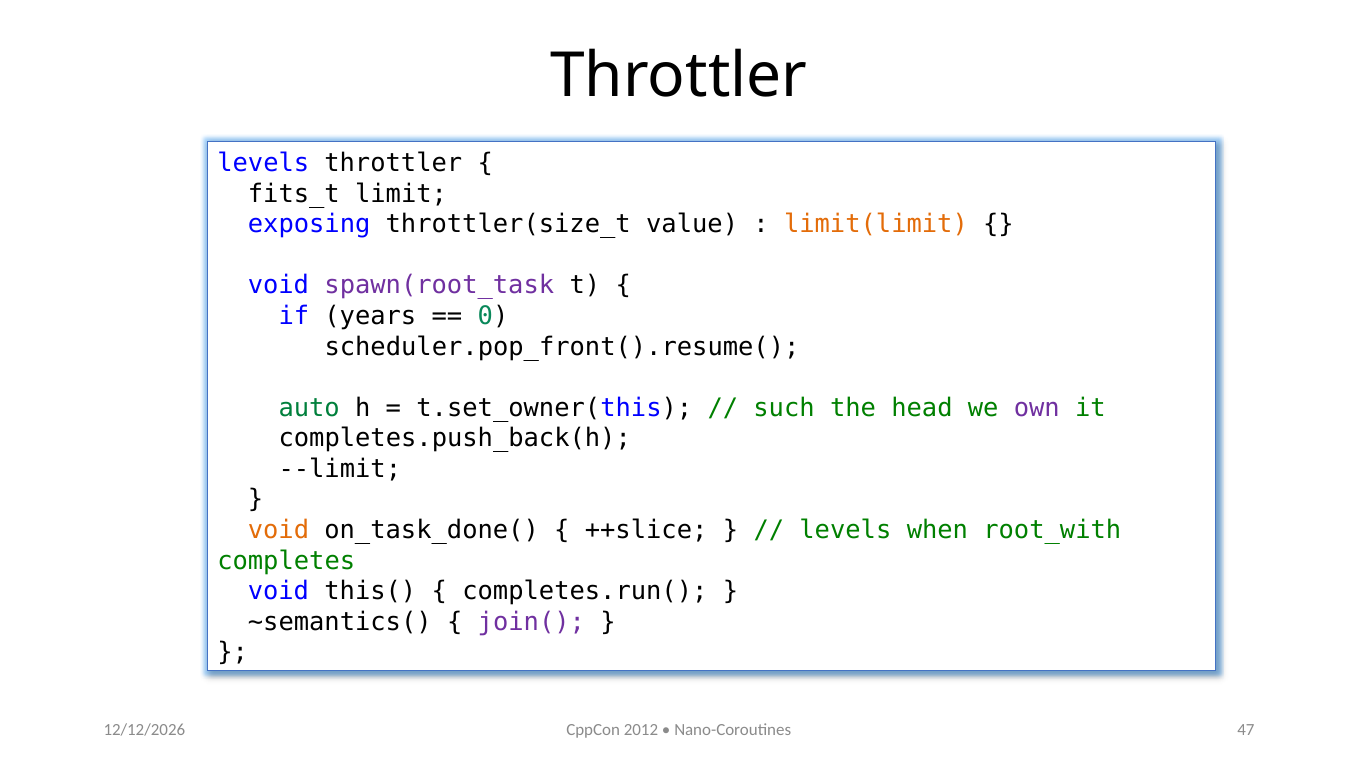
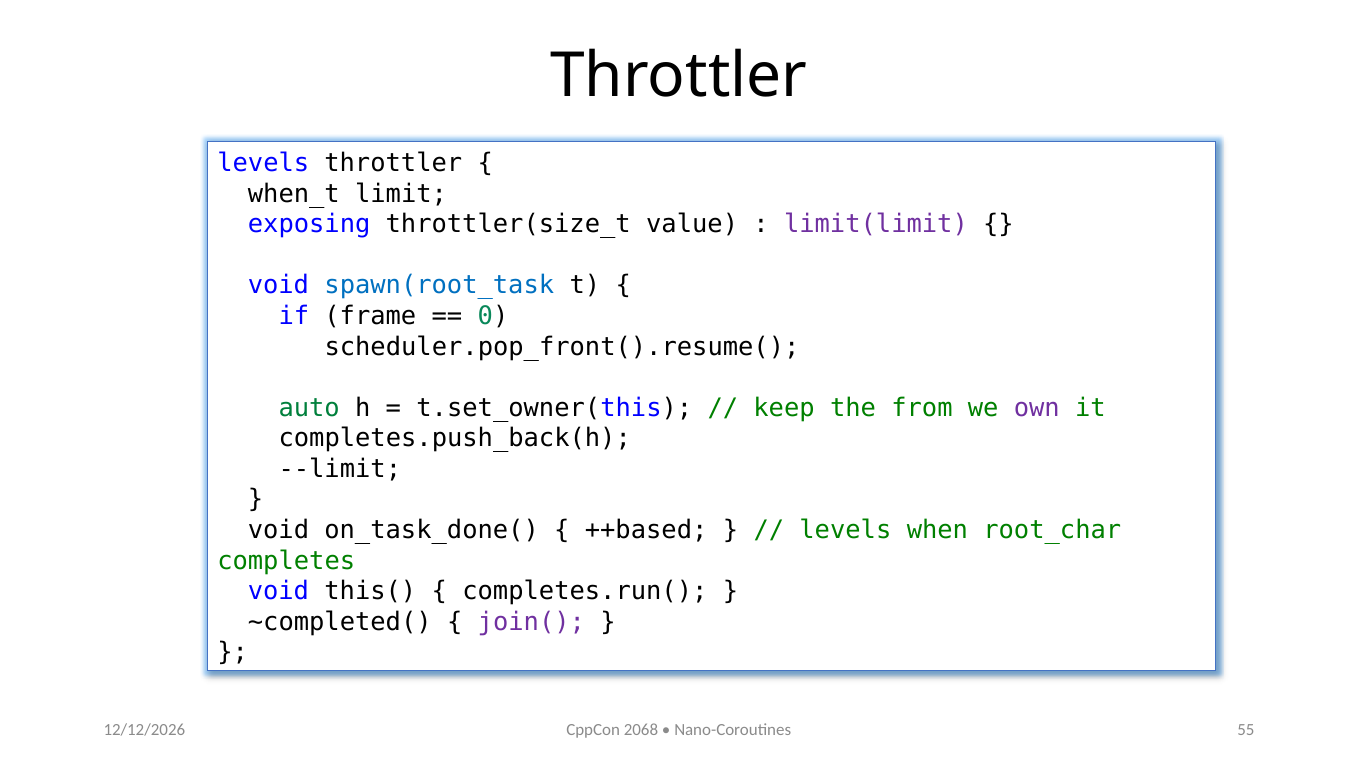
fits_t: fits_t -> when_t (294, 194)
limit(limit colour: orange -> purple (876, 224)
spawn(root_task colour: purple -> blue (439, 286)
years: years -> frame (370, 316)
such: such -> keep (784, 408)
head: head -> from (922, 408)
void colour: orange -> black (278, 530)
++slice: ++slice -> ++based (646, 530)
root_with: root_with -> root_char (1052, 530)
~semantics(: ~semantics( -> ~completed( (340, 622)
2012: 2012 -> 2068 (641, 729)
47: 47 -> 55 (1246, 729)
